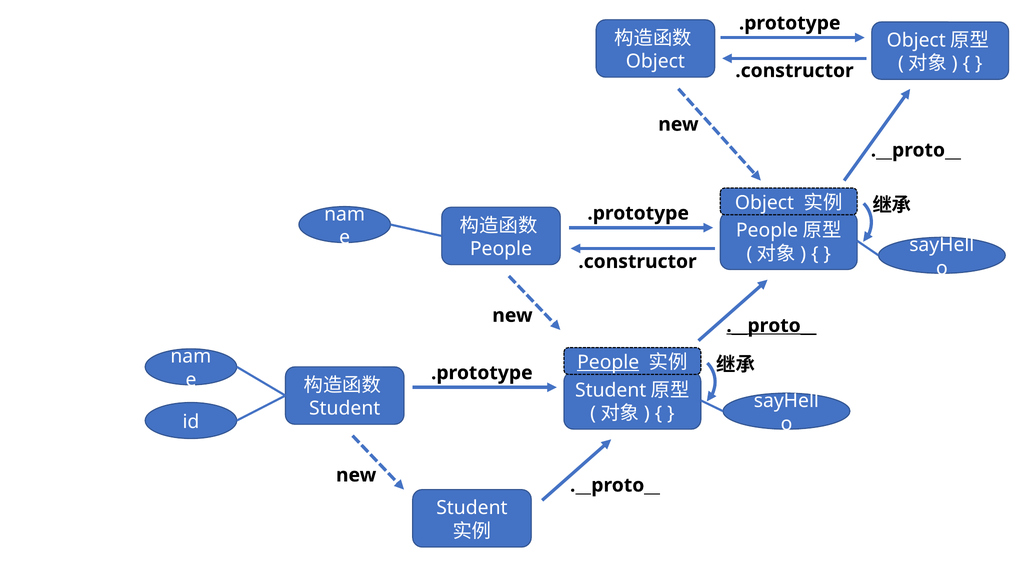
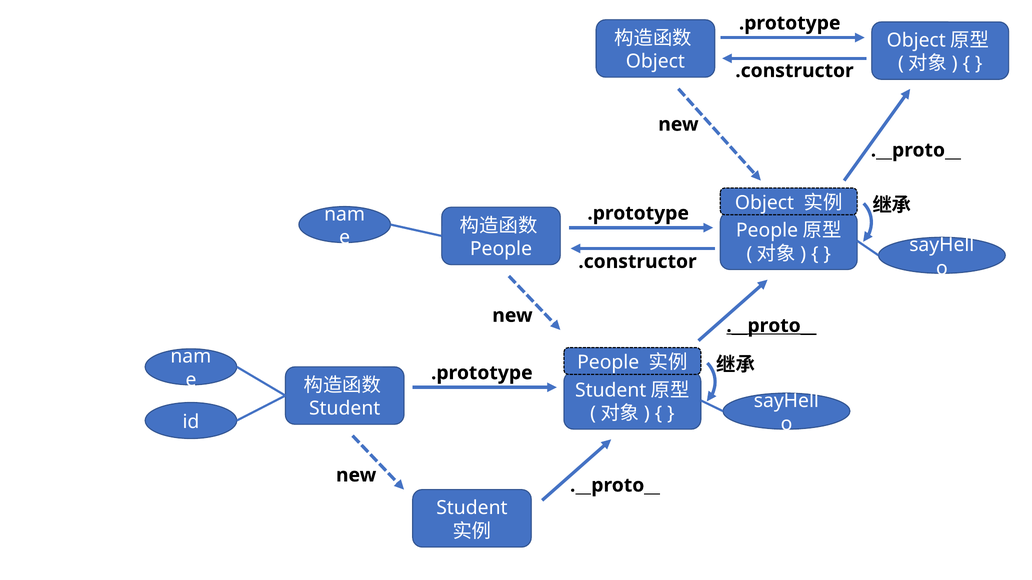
People underline: present -> none (608, 363)
